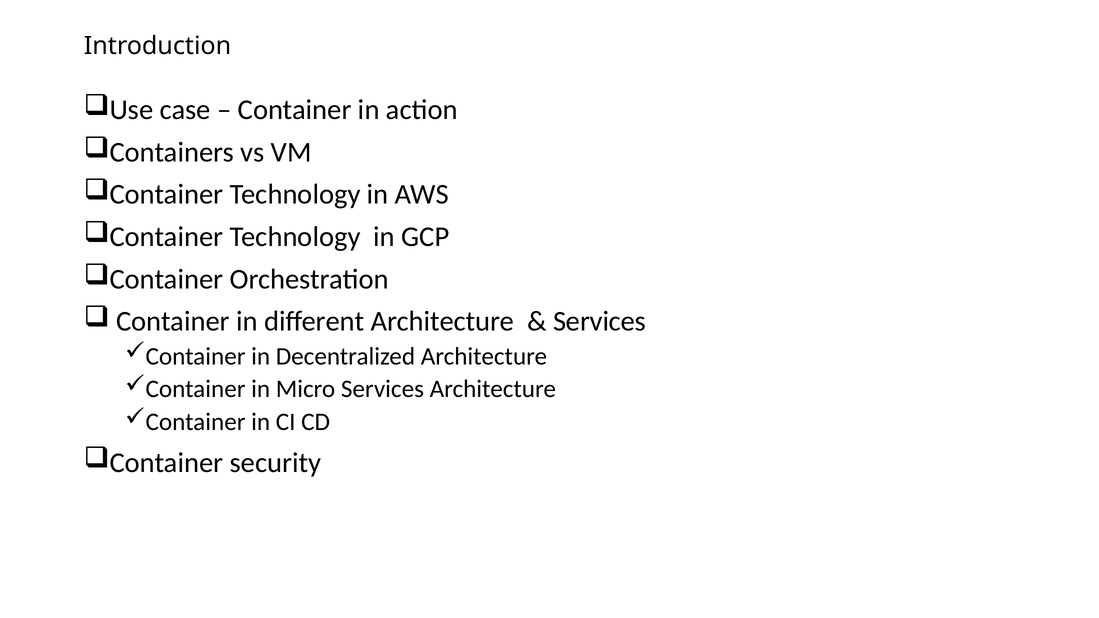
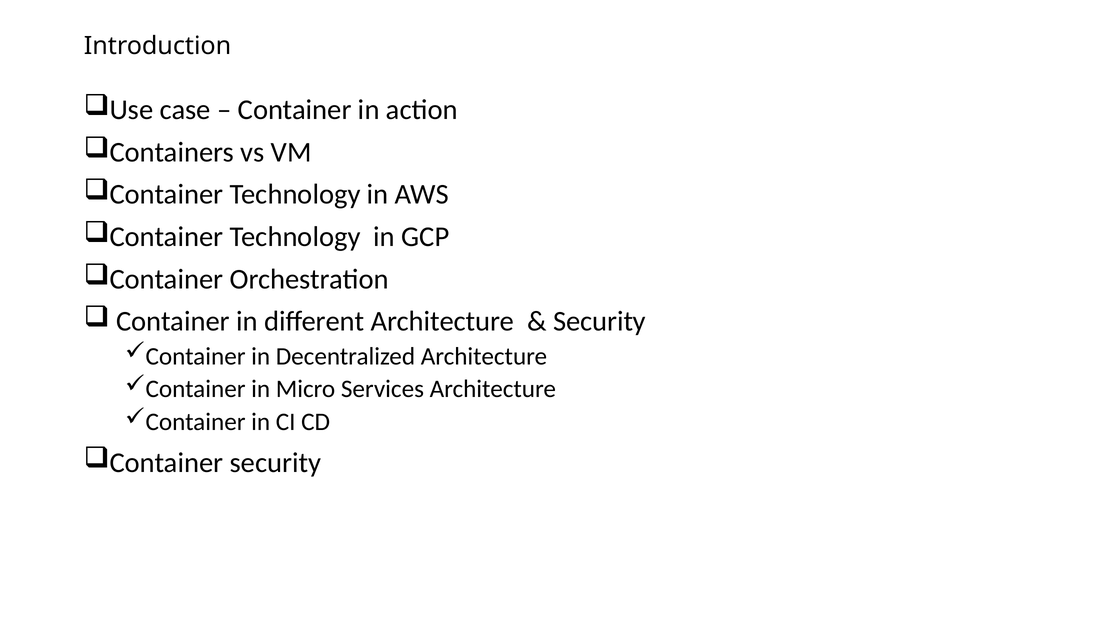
Services: Services -> Security (599, 322)
